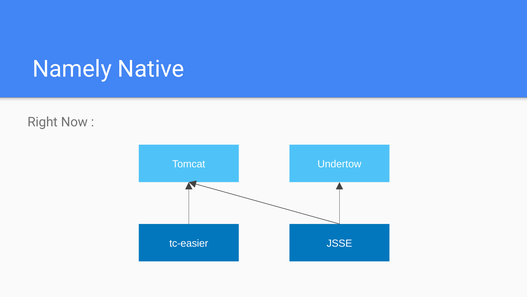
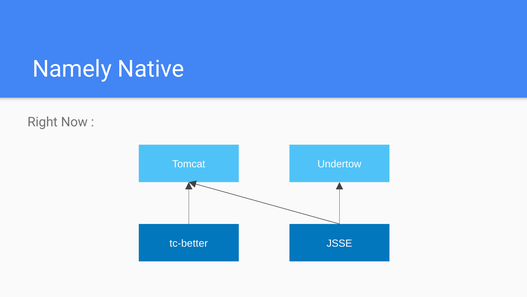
tc-easier: tc-easier -> tc-better (189, 243)
